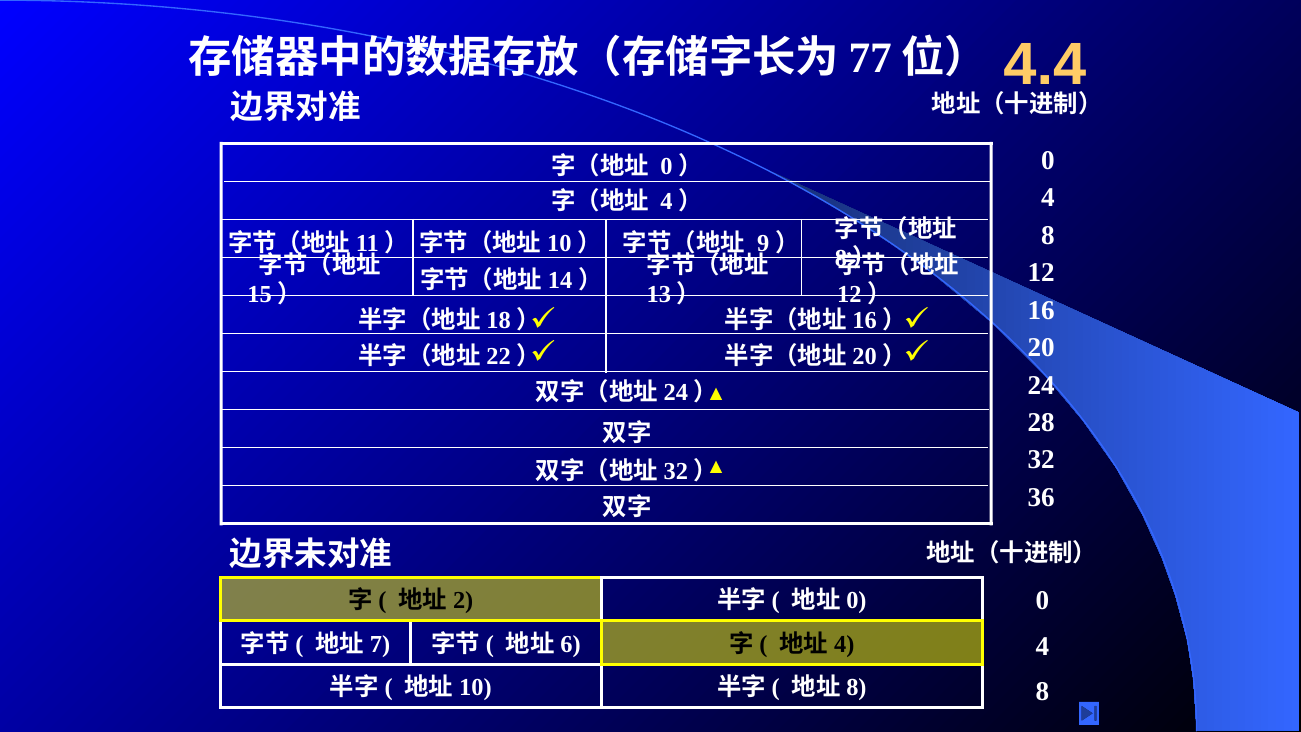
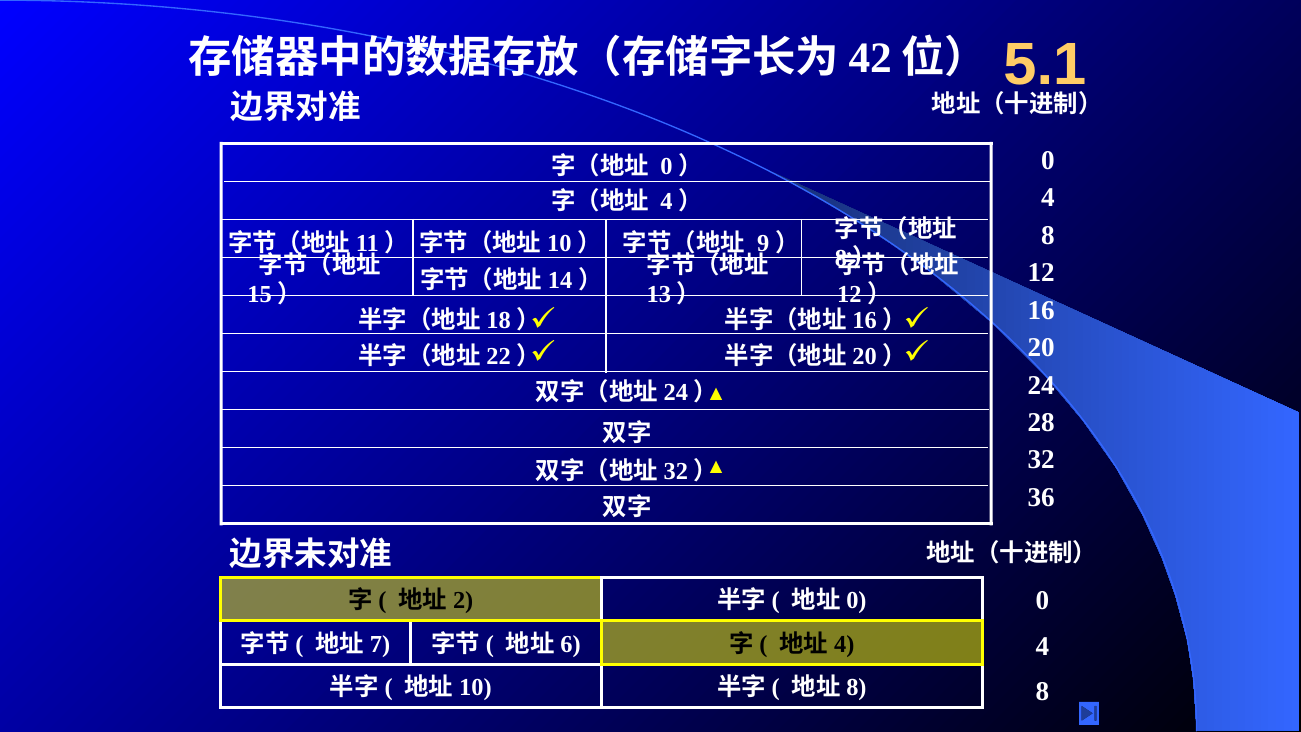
4.4: 4.4 -> 5.1 (1045, 65)
77: 77 -> 42 (870, 58)
